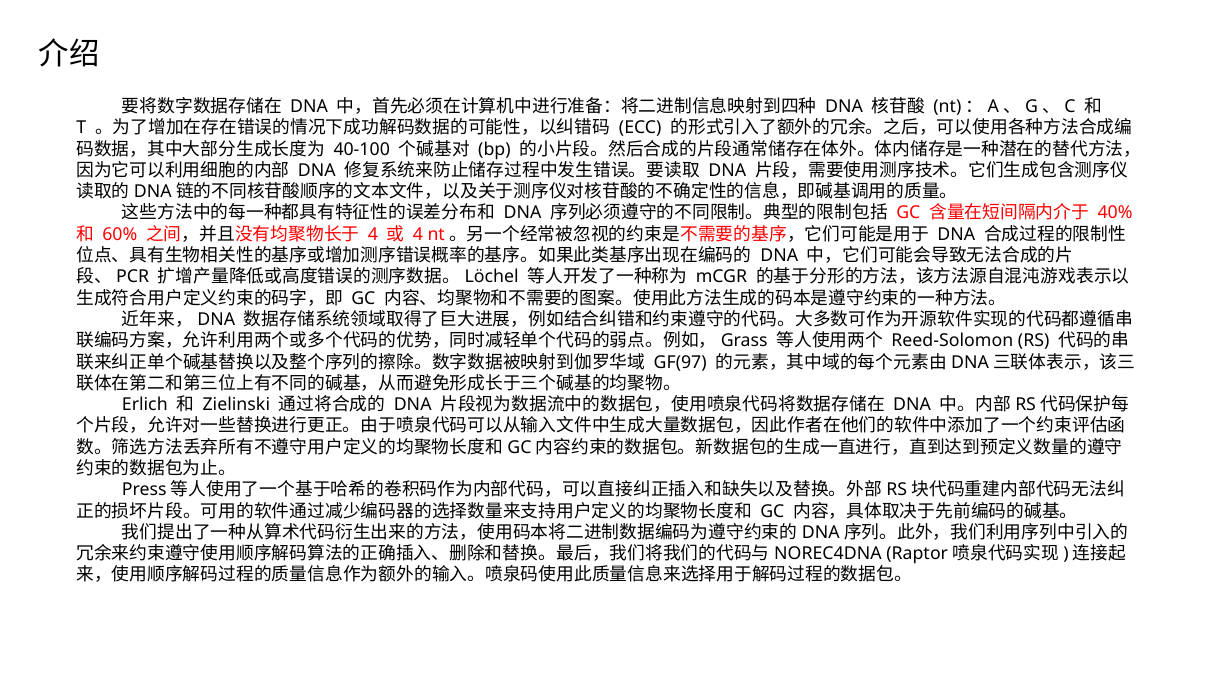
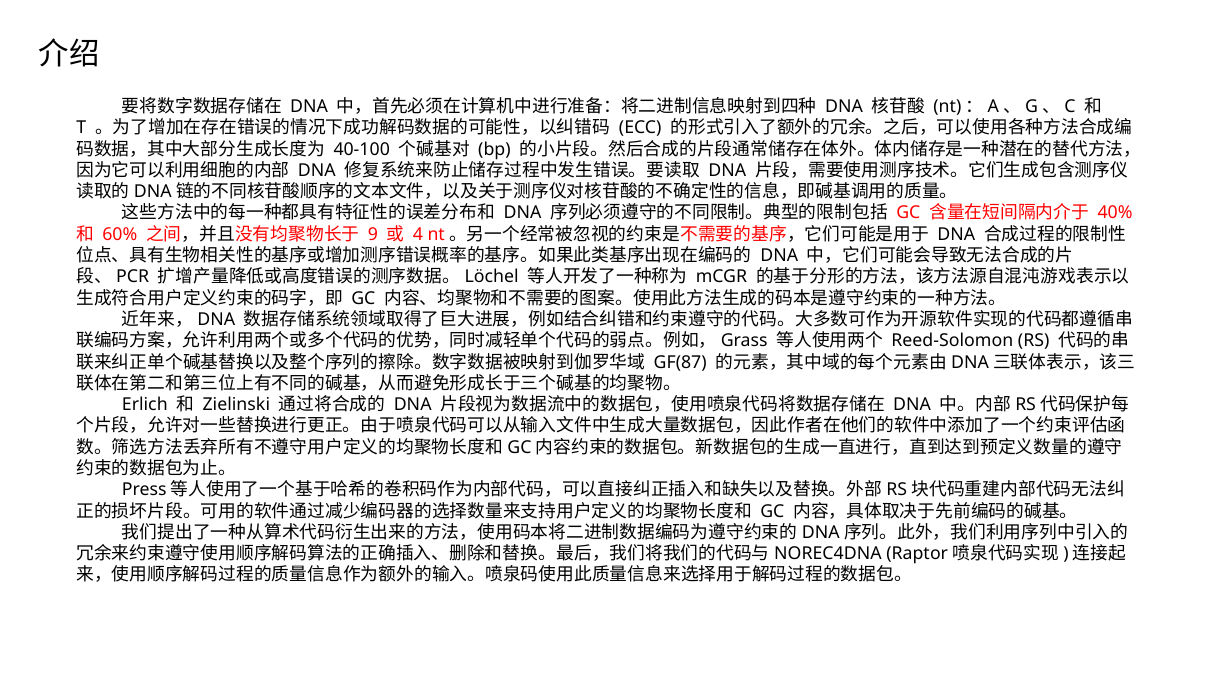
4: 4 -> 9 (373, 234)
GF(97: GF(97 -> GF(87 (680, 362)
